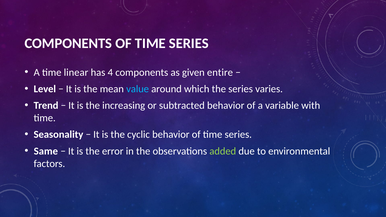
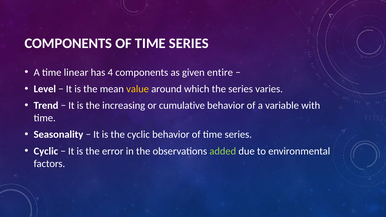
value colour: light blue -> yellow (138, 89)
subtracted: subtracted -> cumulative (182, 105)
Same: Same -> Cyclic (46, 151)
